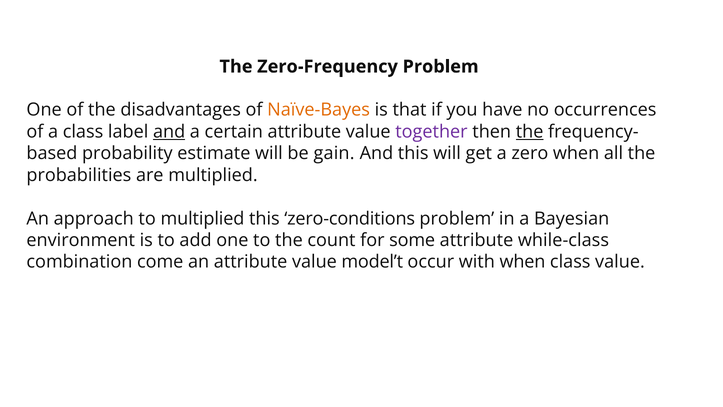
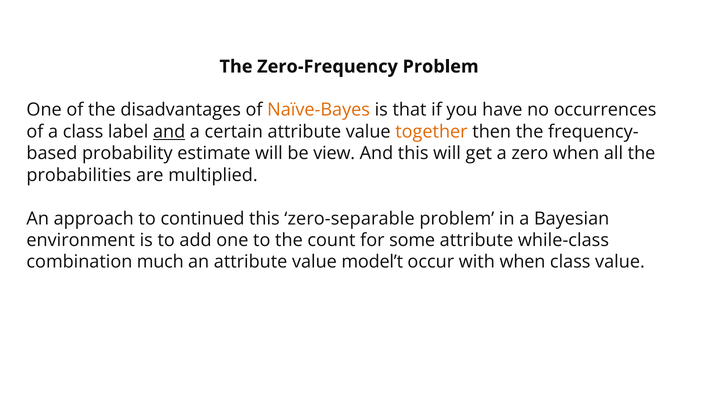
together colour: purple -> orange (431, 132)
the underline: present -> none (530, 132)
gain: gain -> view (334, 153)
to multiplied: multiplied -> continued (202, 218)
zero-conditions: zero-conditions -> zero-separable (350, 218)
come: come -> much (160, 262)
